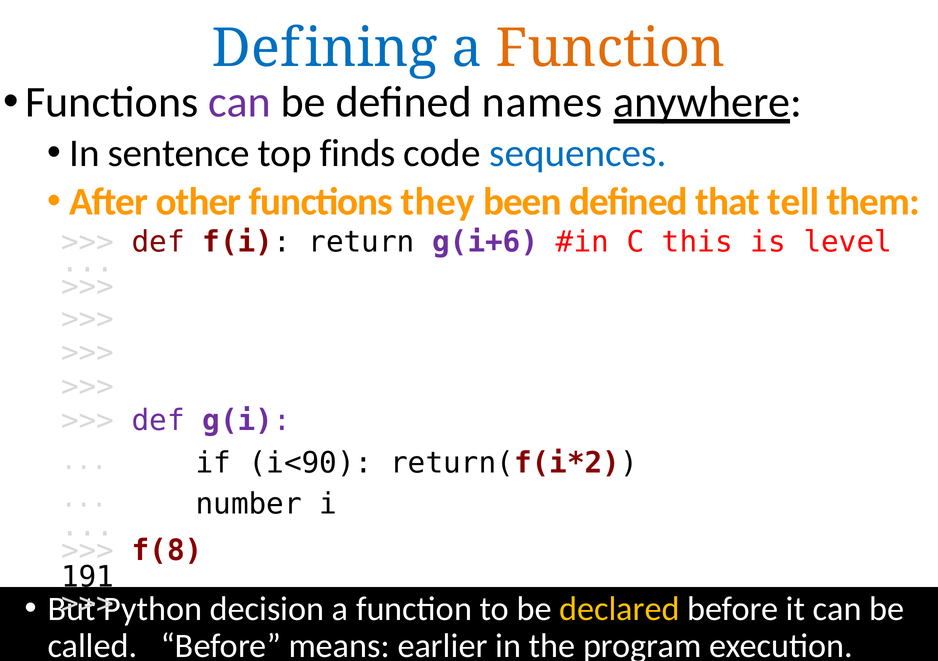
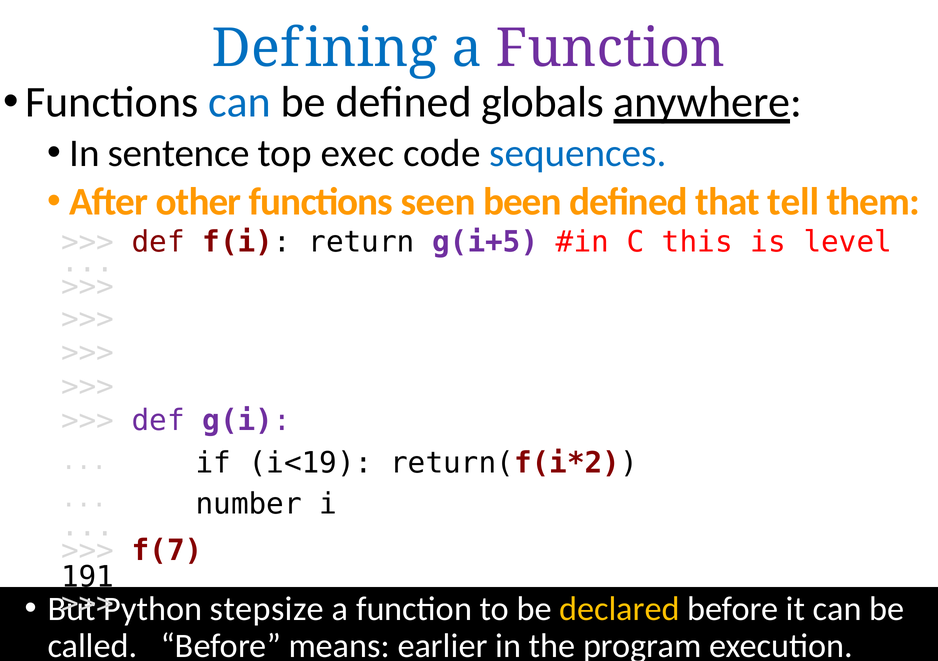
Function colour: orange -> purple (611, 49)
can colour: purple -> blue (240, 102)
names: names -> globals (543, 102)
finds: finds -> exec (357, 153)
they: they -> seen (438, 202)
g(i+6: g(i+6 -> g(i+5 (485, 242)
i<90: i<90 -> i<19 (311, 463)
f(8: f(8 -> f(7 (167, 551)
decision: decision -> stepsize (267, 609)
